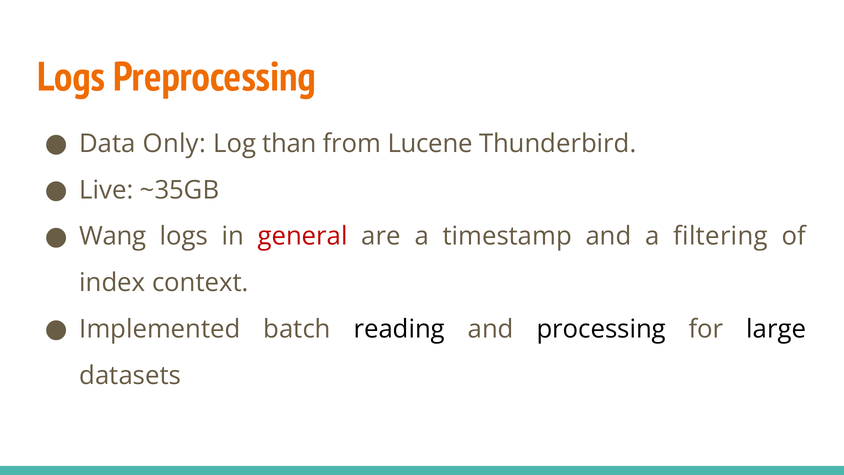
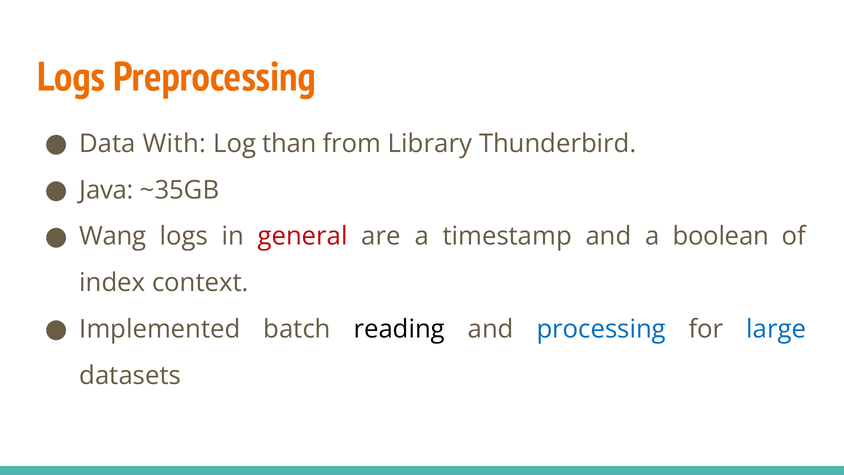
Only: Only -> With (174, 144)
Lucene: Lucene -> Library (430, 144)
Live: Live -> Java (106, 190)
filtering: filtering -> boolean (721, 236)
processing colour: black -> blue (601, 329)
large colour: black -> blue (776, 329)
